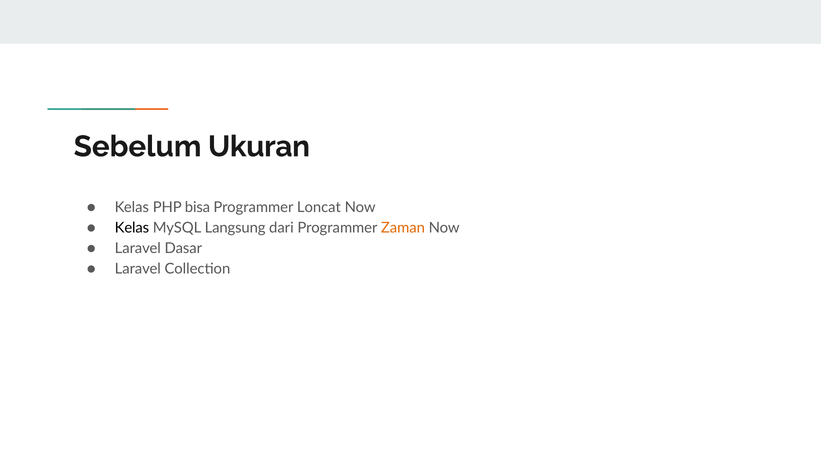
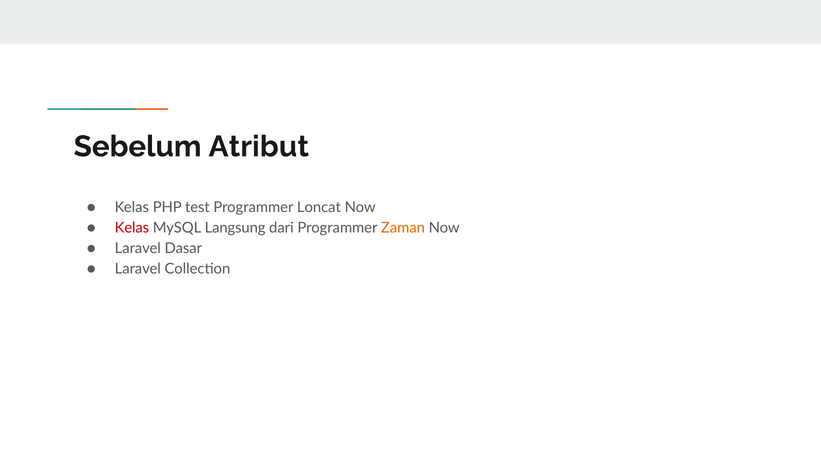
Ukuran: Ukuran -> Atribut (259, 146)
bisa: bisa -> test (197, 207)
Kelas colour: black -> red (132, 228)
